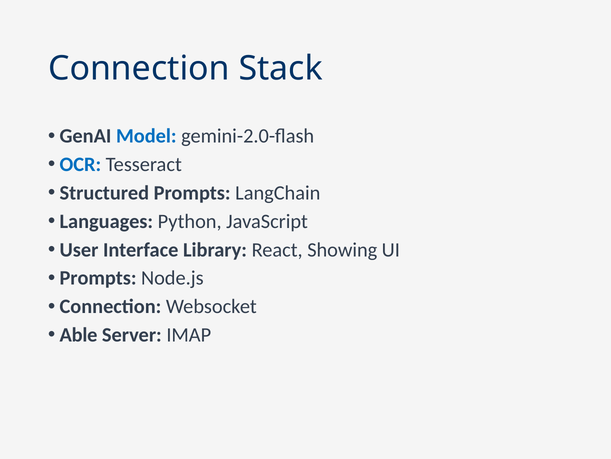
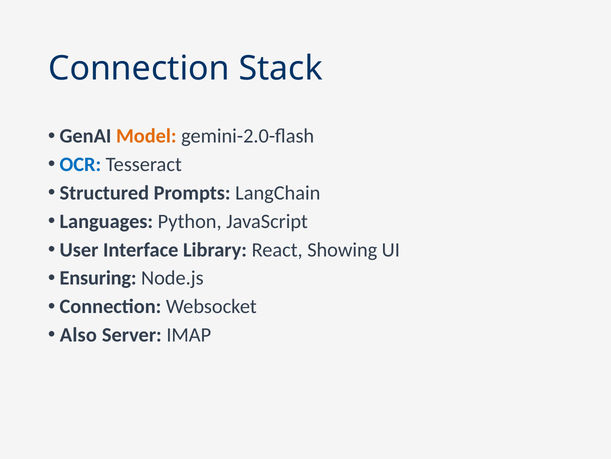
Model colour: blue -> orange (146, 136)
Prompts: Prompts -> Ensuring (98, 278)
Able: Able -> Also (78, 334)
